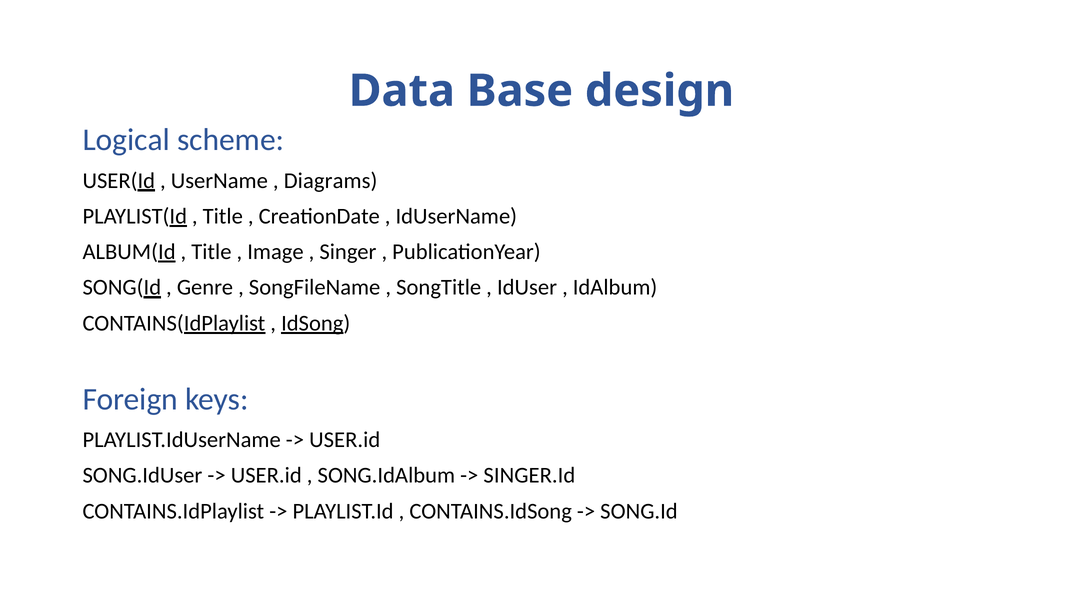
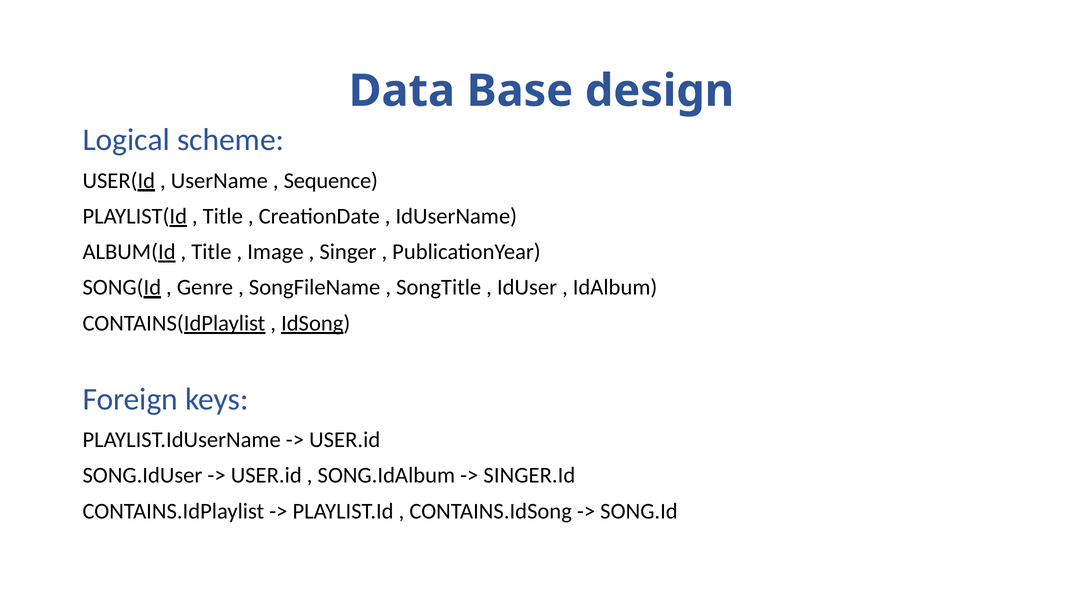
Diagrams: Diagrams -> Sequence (331, 181)
